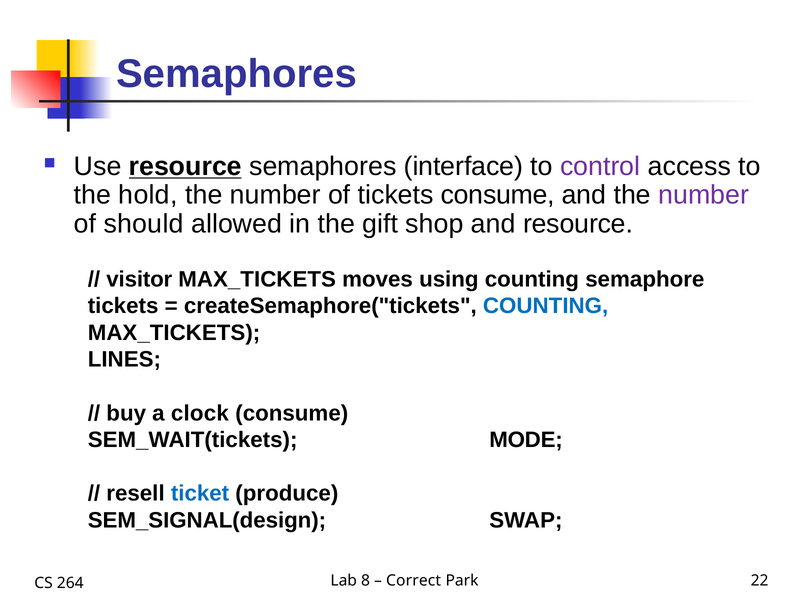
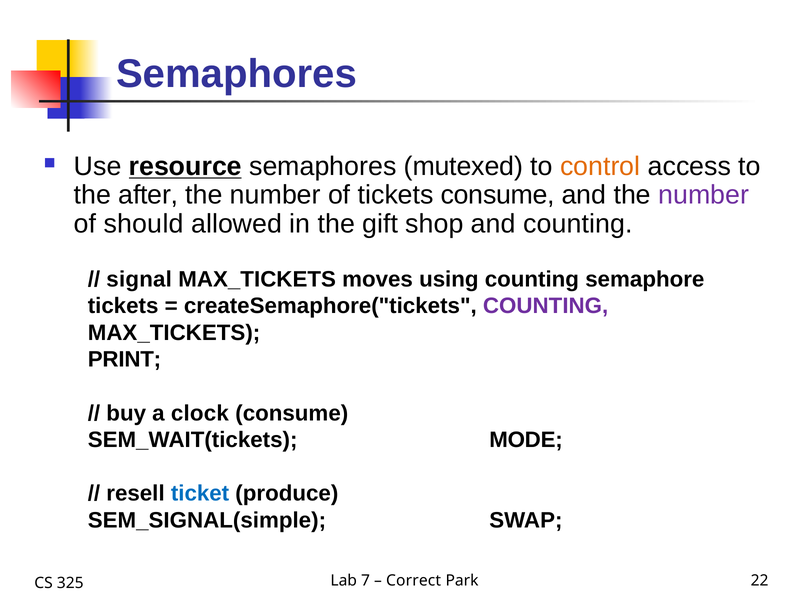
interface: interface -> mutexed (463, 166)
control colour: purple -> orange (600, 166)
hold: hold -> after (148, 195)
and resource: resource -> counting (578, 224)
visitor: visitor -> signal (139, 279)
COUNTING colour: blue -> purple (546, 306)
LINES: LINES -> PRINT (124, 360)
SEM_SIGNAL(design: SEM_SIGNAL(design -> SEM_SIGNAL(simple (207, 520)
8: 8 -> 7 (366, 581)
264: 264 -> 325 (70, 583)
